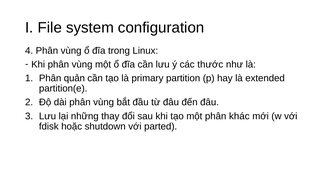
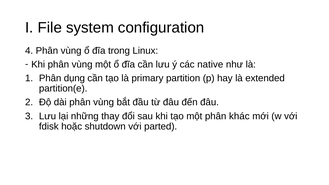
thước: thước -> native (210, 64)
quản: quản -> dụng (74, 78)
